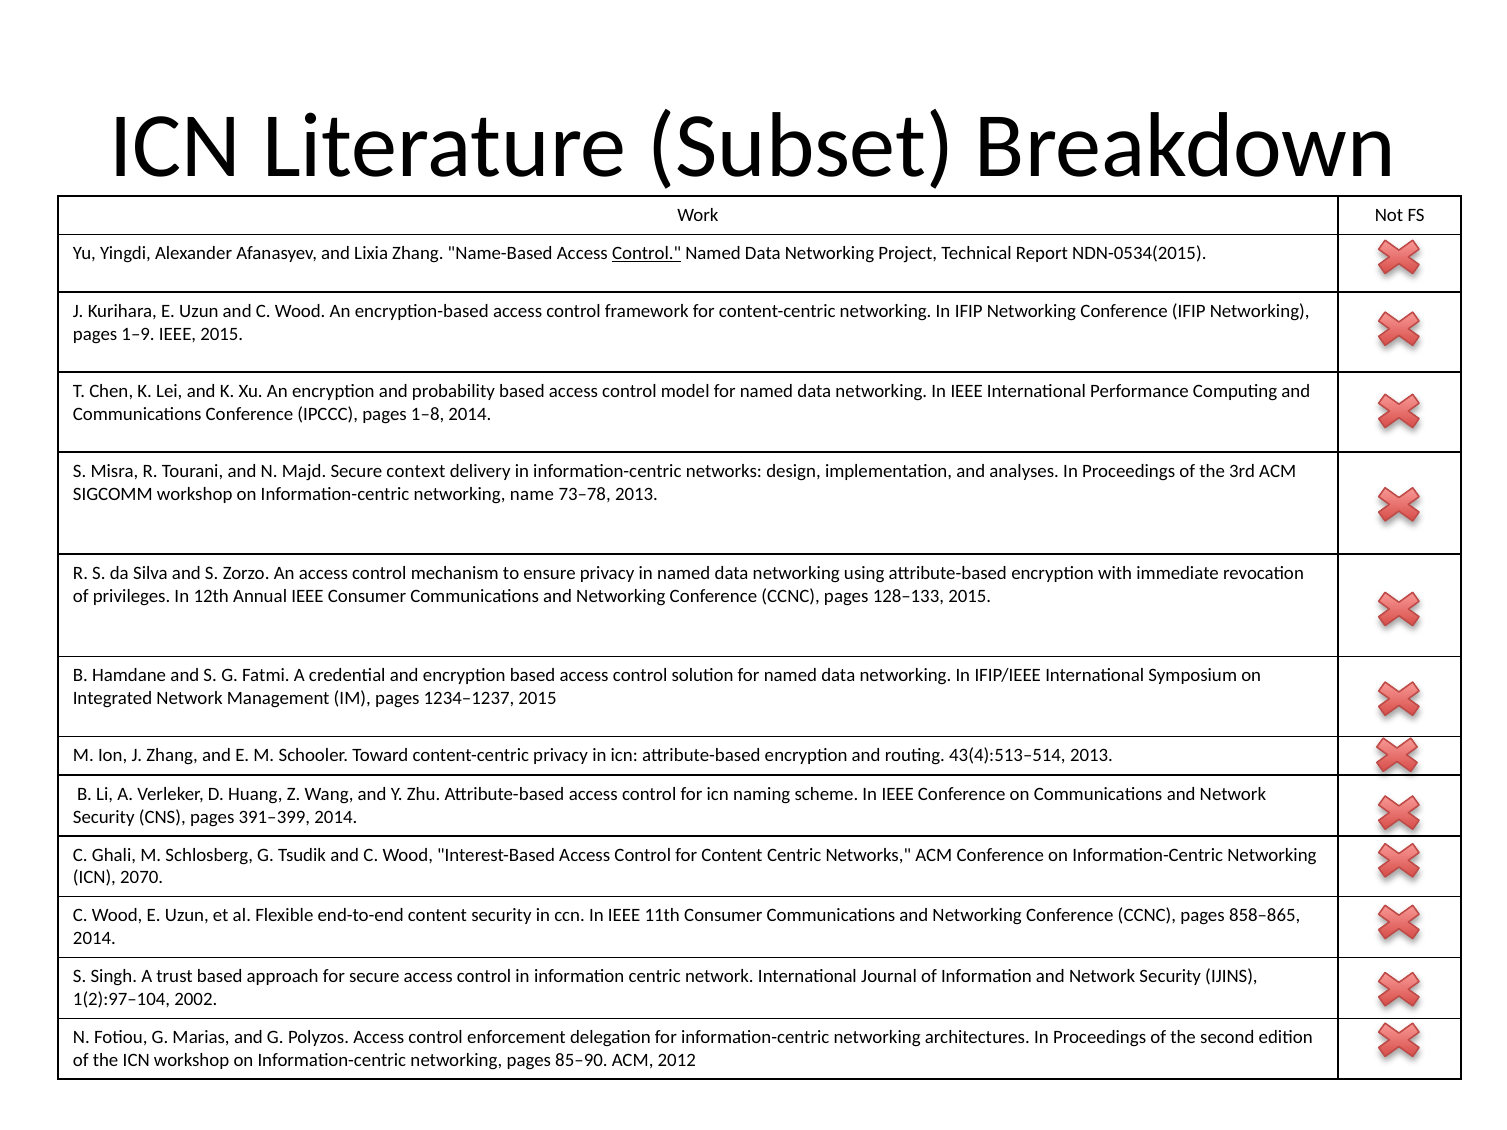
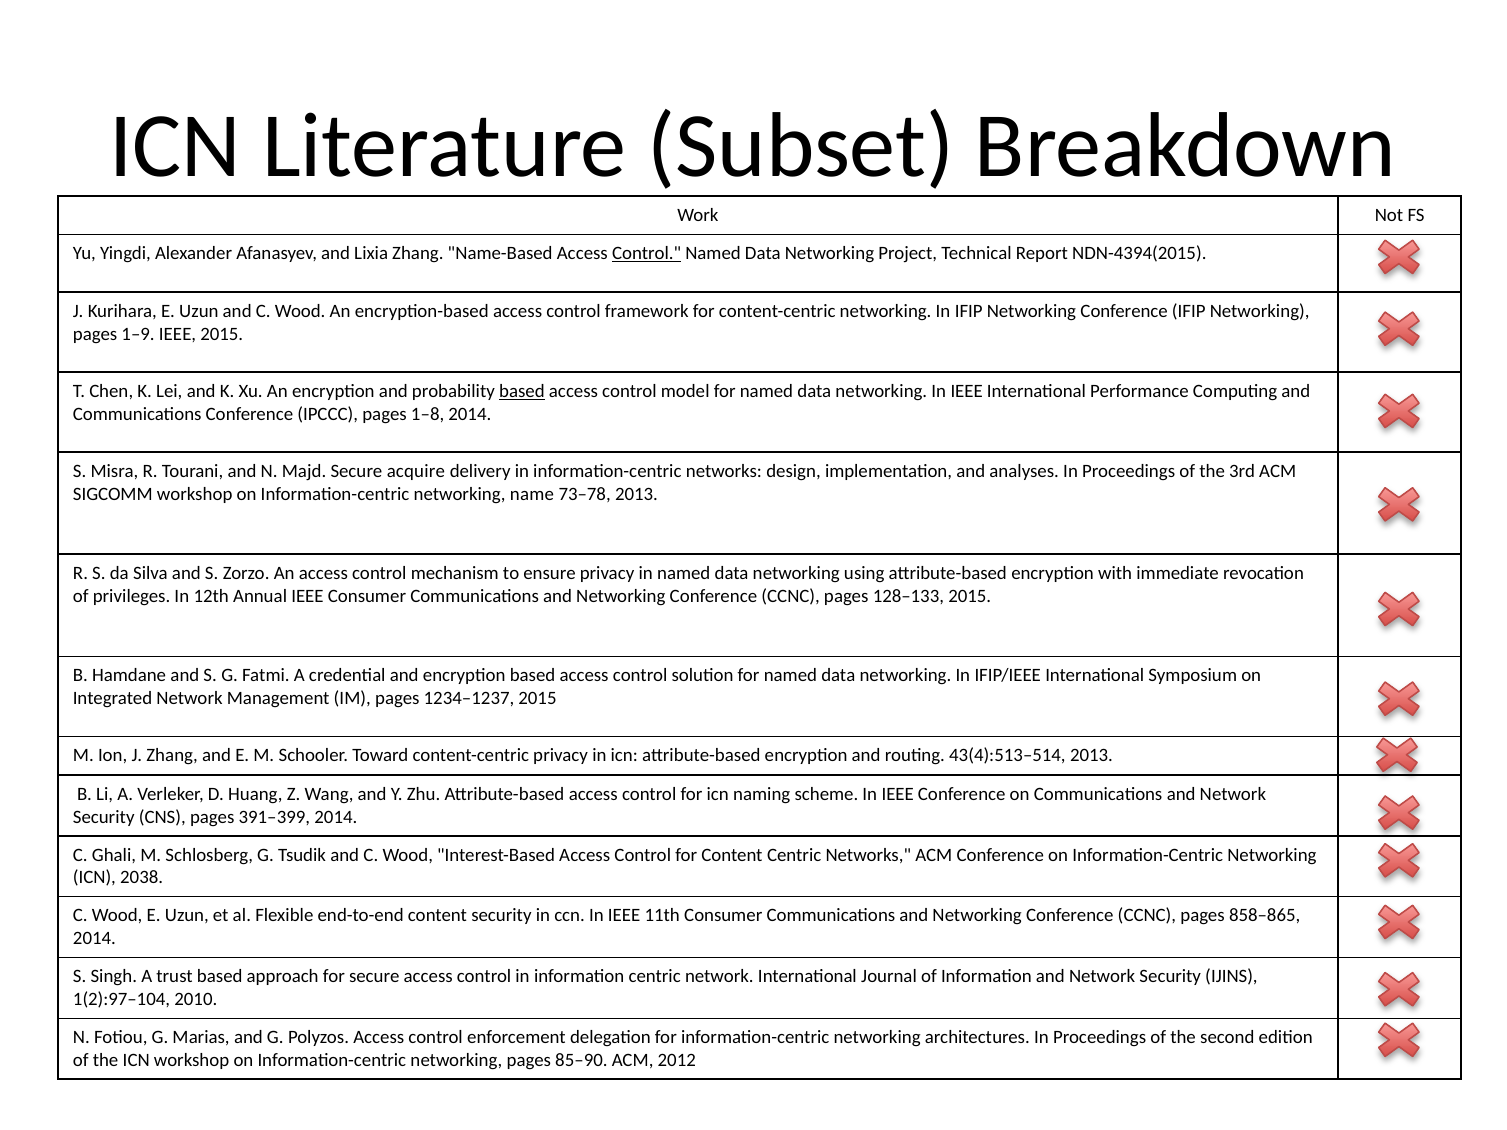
NDN-0534(2015: NDN-0534(2015 -> NDN-4394(2015 (1139, 254)
based underline: none -> present (522, 391)
context: context -> acquire (416, 471)
2070: 2070 -> 2038 (142, 878)
2002: 2002 -> 2010 (196, 1000)
